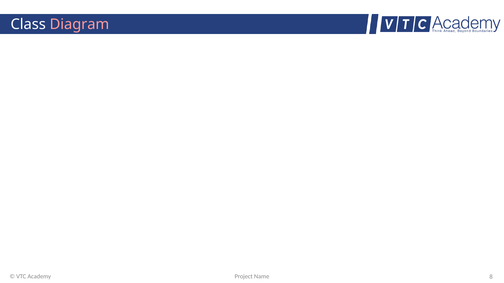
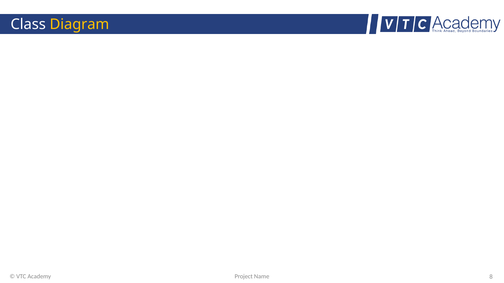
Diagram colour: pink -> yellow (79, 24)
